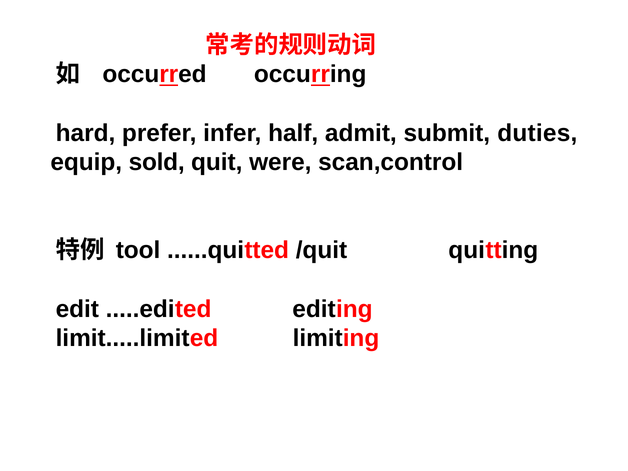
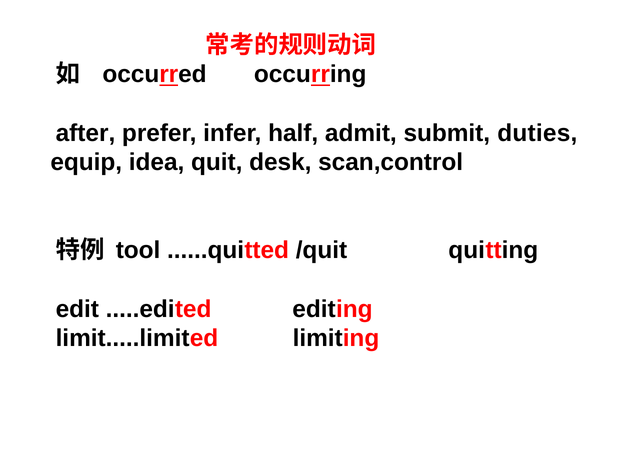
hard: hard -> after (85, 133)
sold: sold -> idea (157, 162)
were: were -> desk (280, 162)
